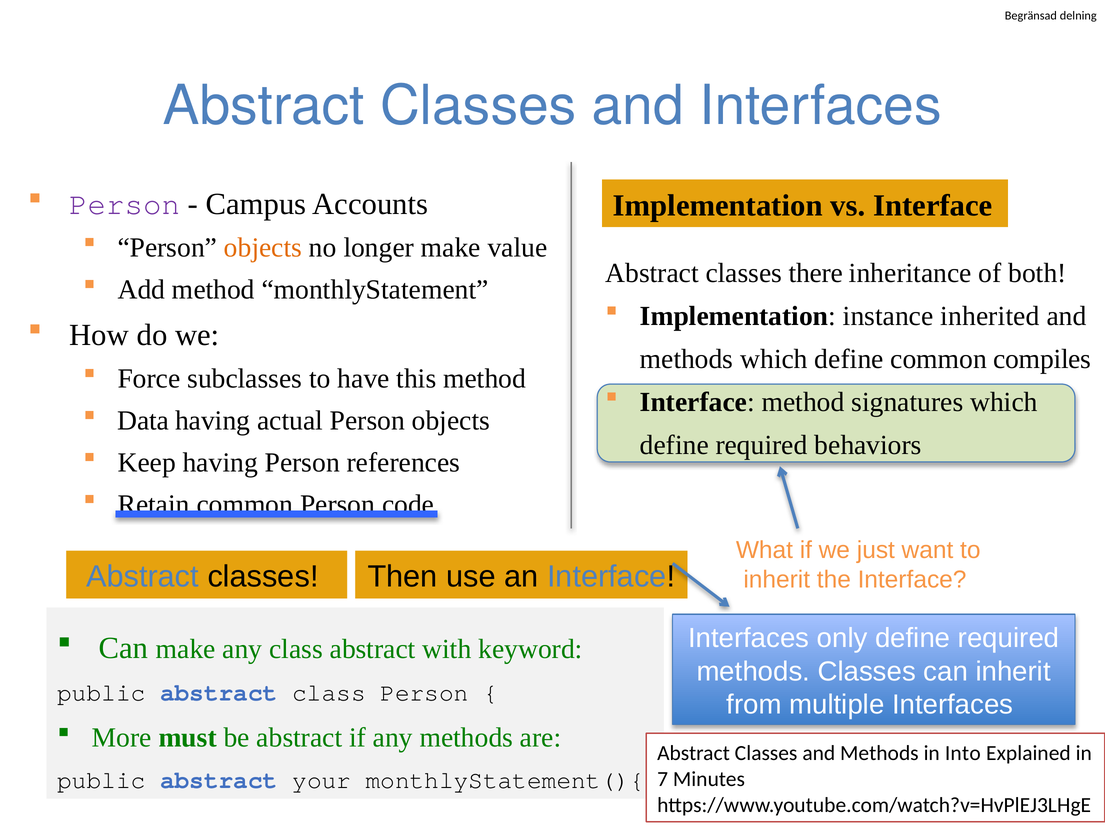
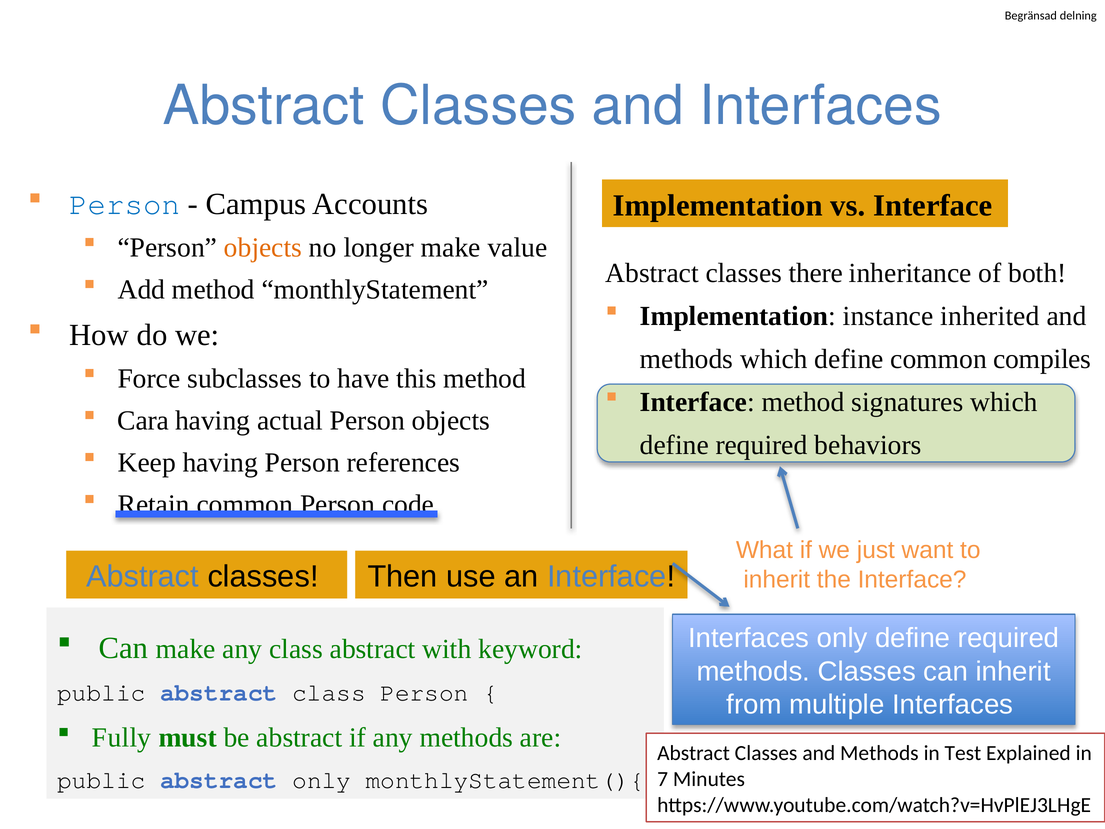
Person colour: purple -> blue (125, 204)
Data: Data -> Cara (143, 420)
More: More -> Fully (122, 737)
Into: Into -> Test (963, 753)
abstract your: your -> only (322, 780)
